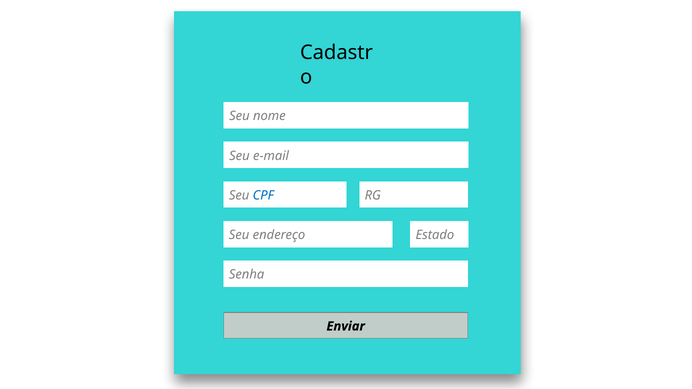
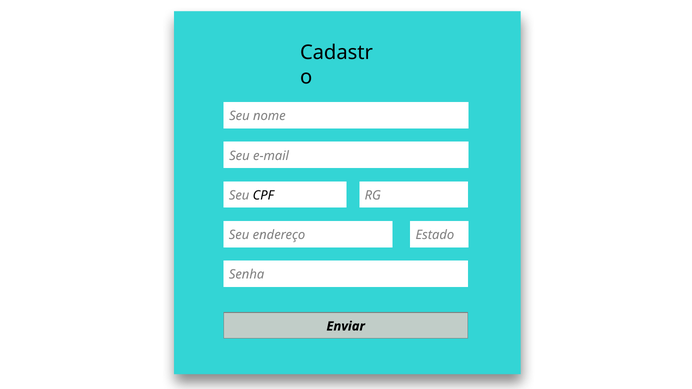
CPF colour: blue -> black (263, 196)
